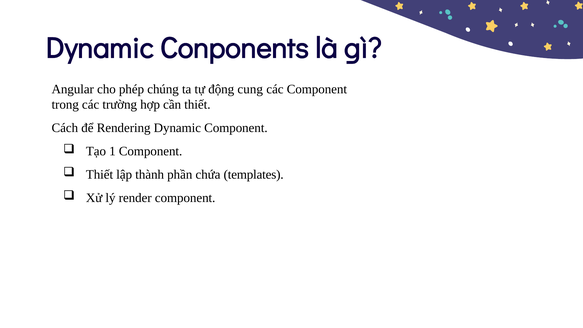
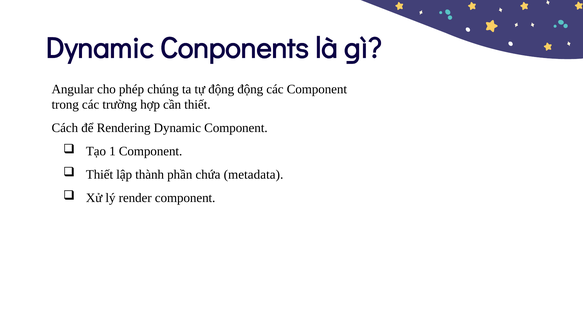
động cung: cung -> động (250, 89)
templates: templates -> metadata (254, 174)
